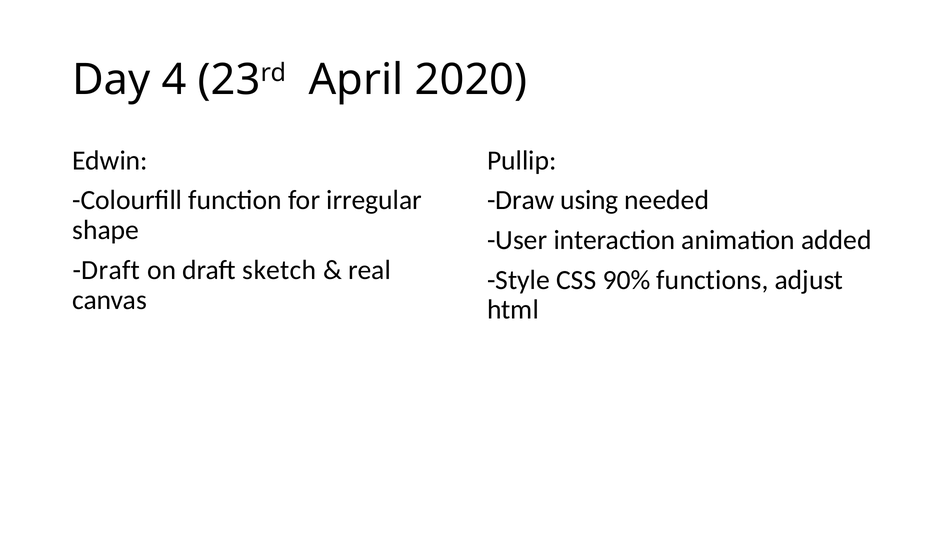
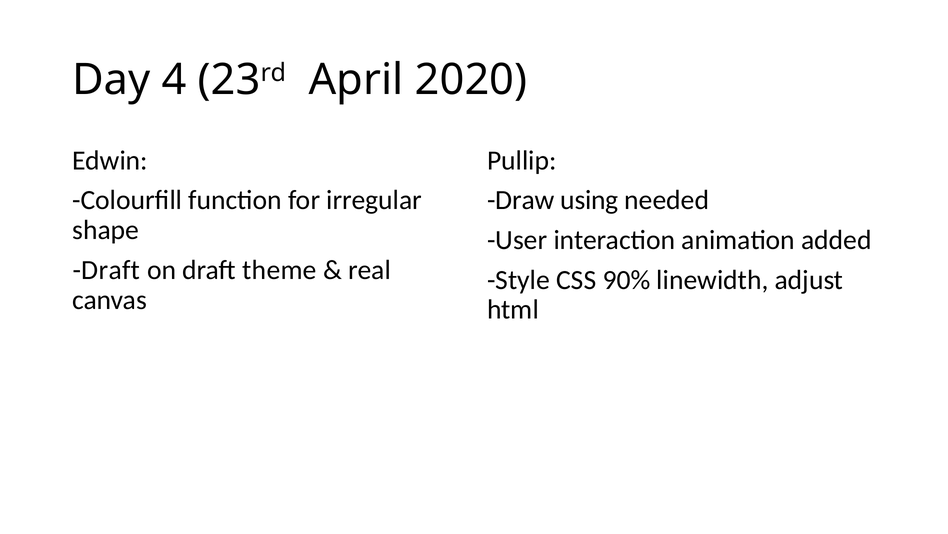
sketch: sketch -> theme (279, 270)
functions: functions -> linewidth (713, 280)
